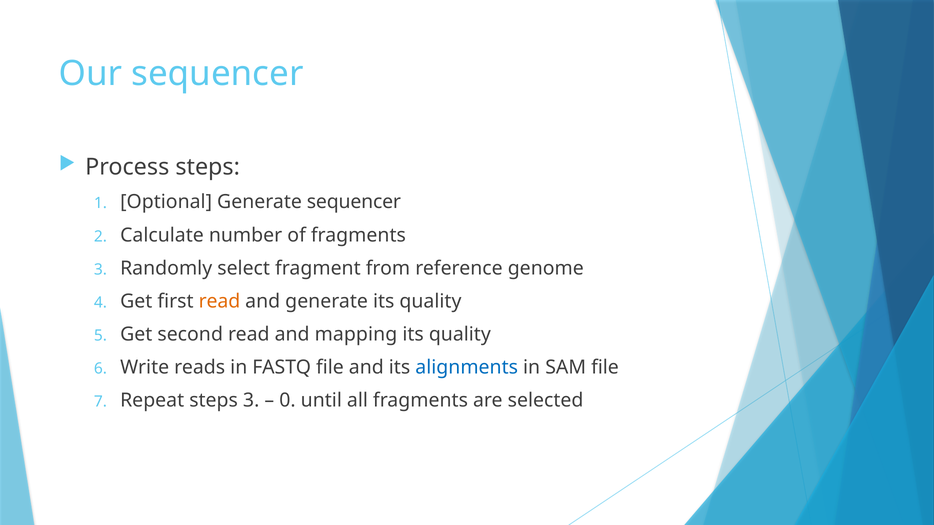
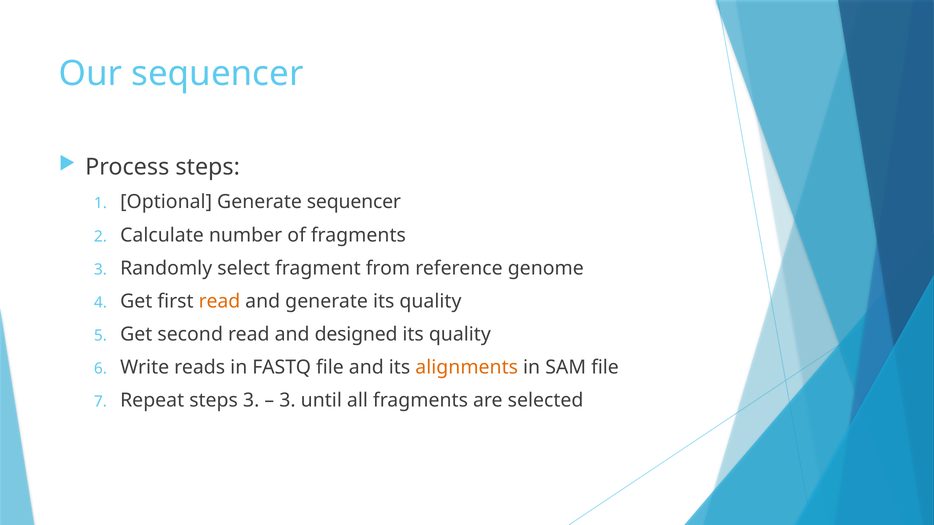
mapping: mapping -> designed (356, 335)
alignments colour: blue -> orange (467, 368)
0: 0 -> 3 (287, 401)
